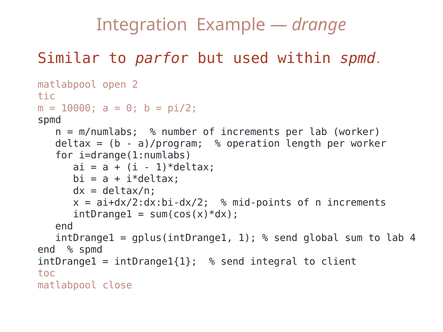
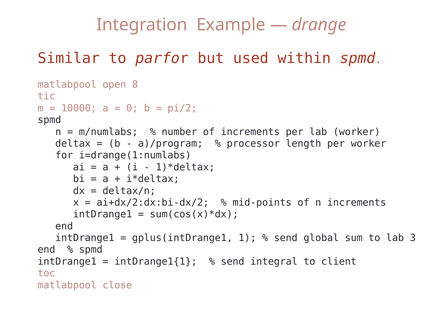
2: 2 -> 8 (135, 85)
operation: operation -> processor (253, 144)
4: 4 -> 3 (413, 238)
